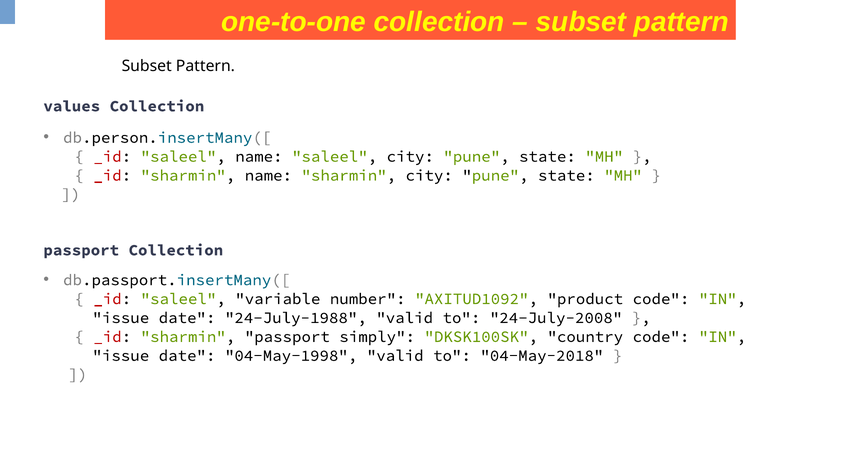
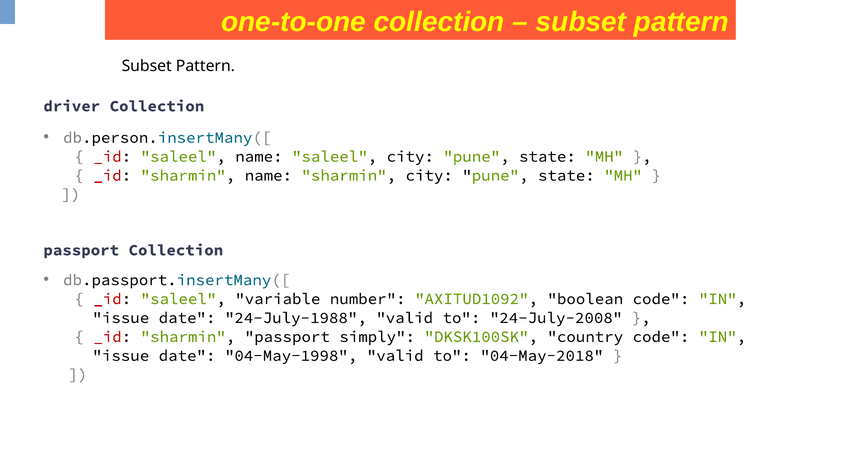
values: values -> driver (72, 106)
product: product -> boolean (585, 299)
